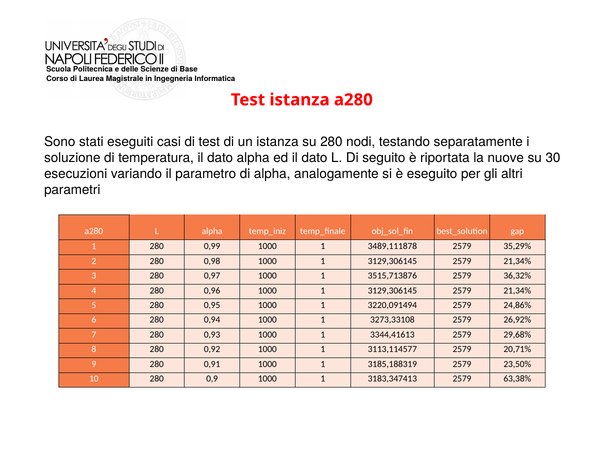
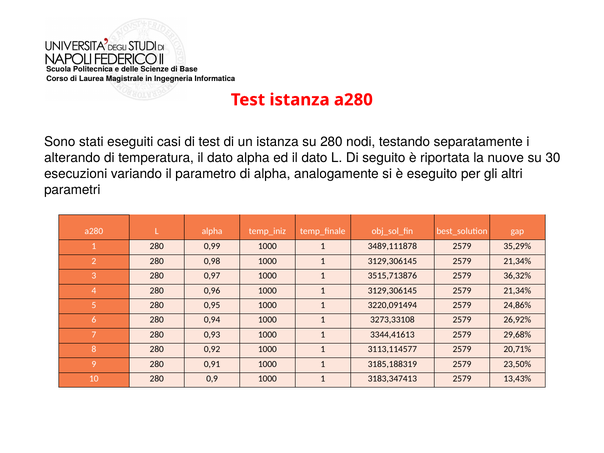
soluzione: soluzione -> alterando (72, 158)
63,38%: 63,38% -> 13,43% (517, 379)
